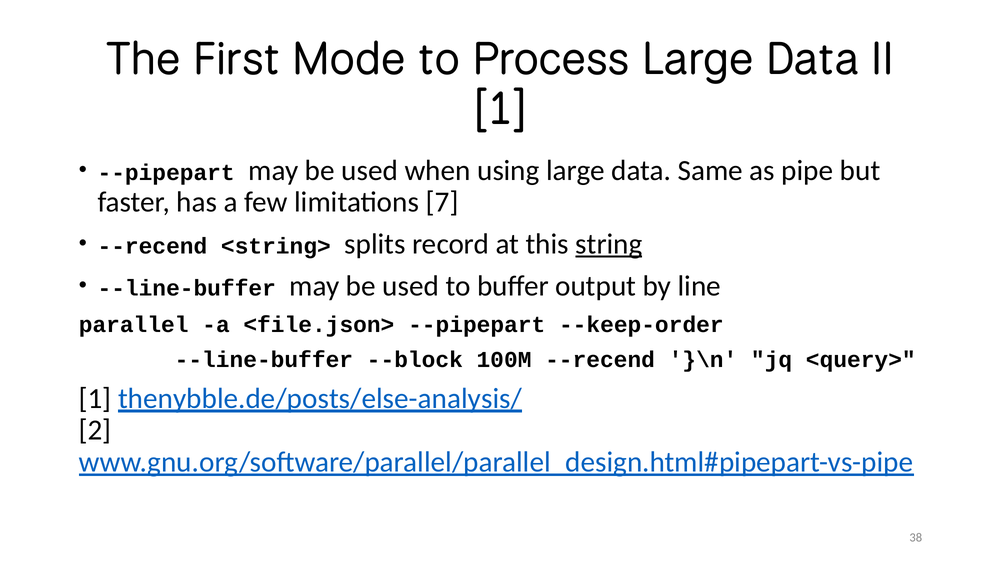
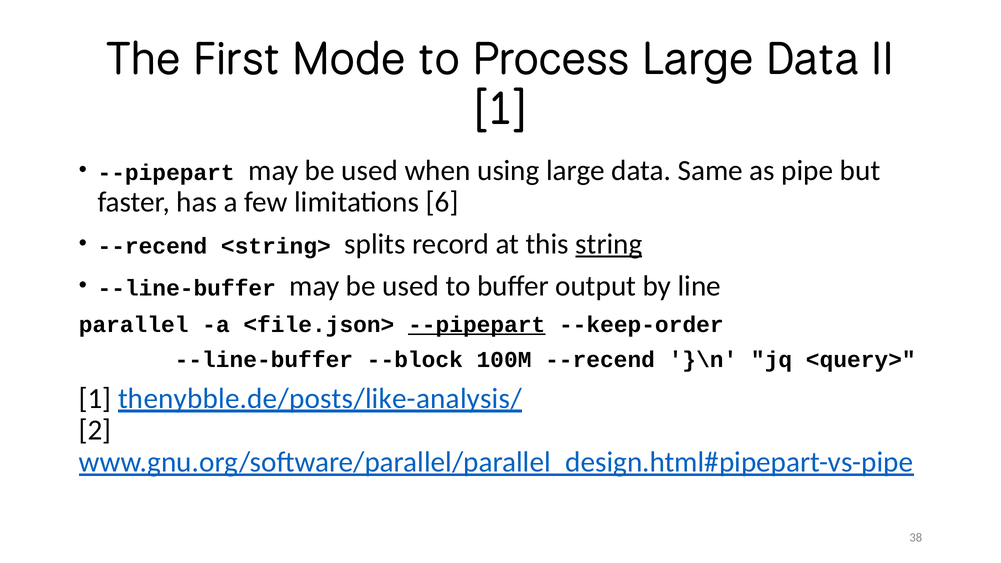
7: 7 -> 6 (442, 202)
--pipepart underline: none -> present (477, 325)
thenybble.de/posts/else-analysis/: thenybble.de/posts/else-analysis/ -> thenybble.de/posts/like-analysis/ (320, 399)
